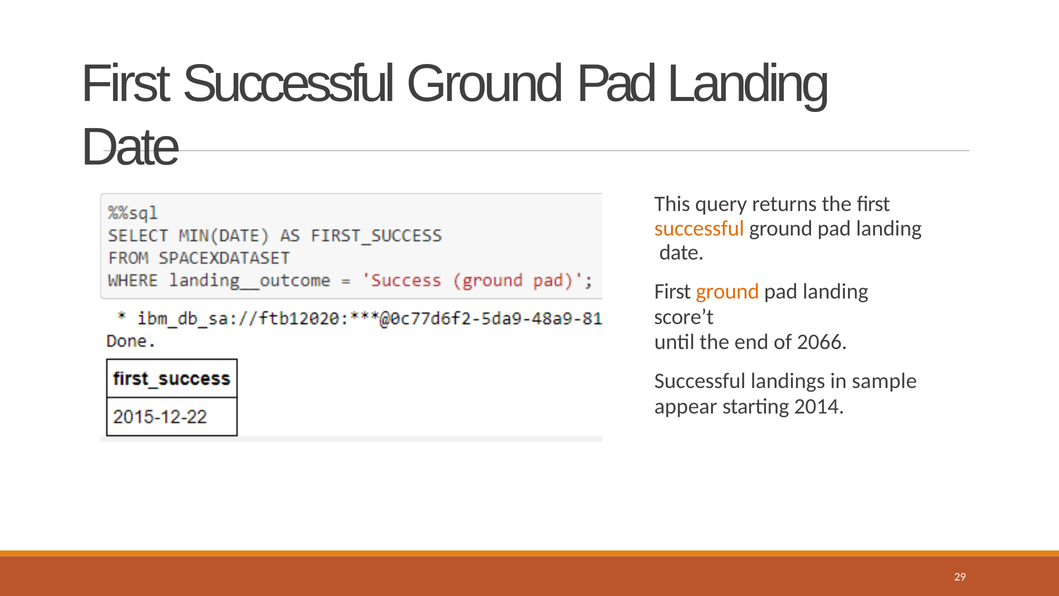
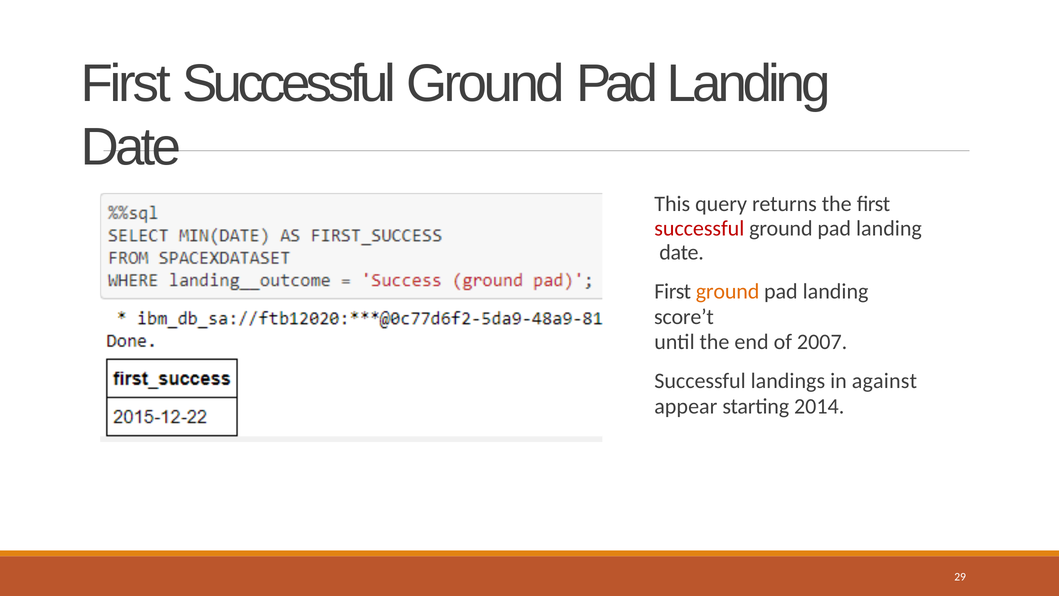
successful colour: orange -> red (699, 228)
2066: 2066 -> 2007 (822, 342)
sample: sample -> against (884, 381)
